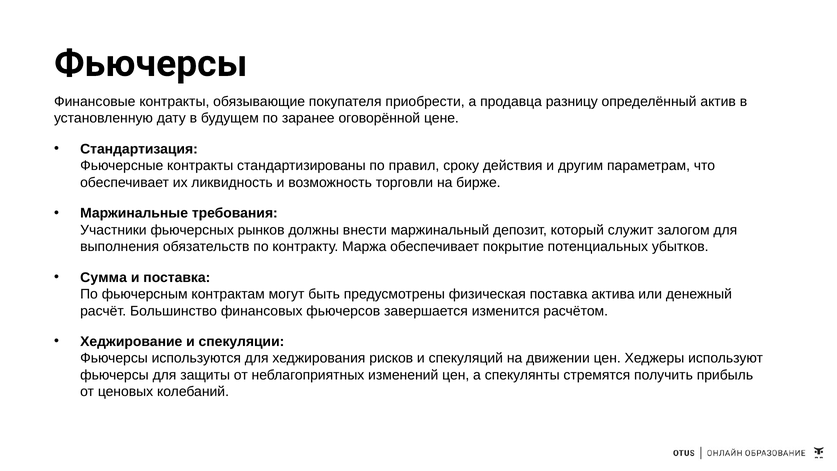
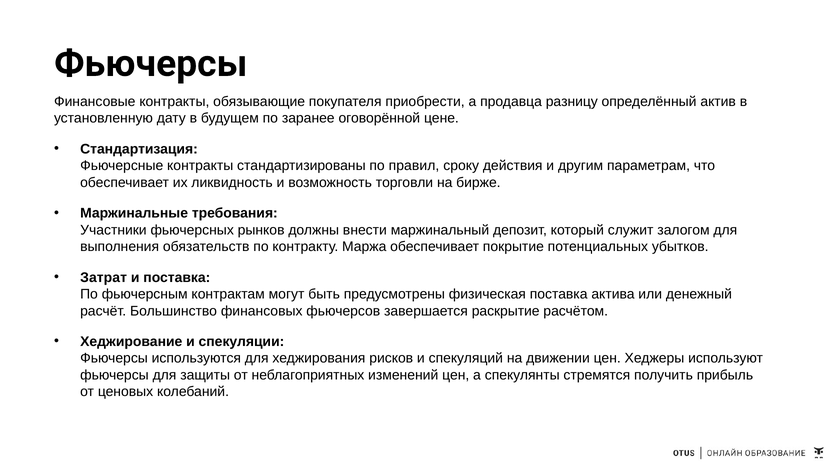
Сумма: Сумма -> Затрат (104, 277)
изменится: изменится -> раскрытие (506, 311)
